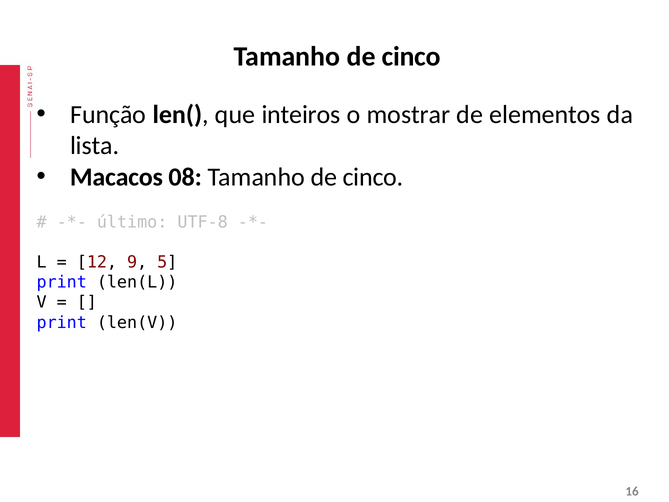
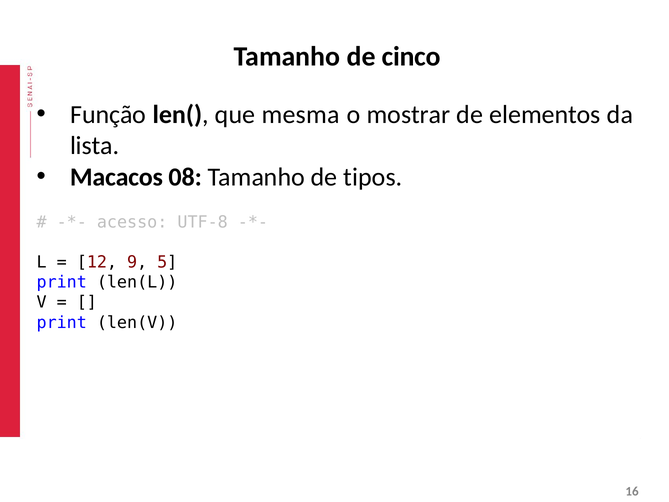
inteiros: inteiros -> mesma (301, 114)
08 Tamanho de cinco: cinco -> tipos (373, 177)
último: último -> acesso (132, 222)
